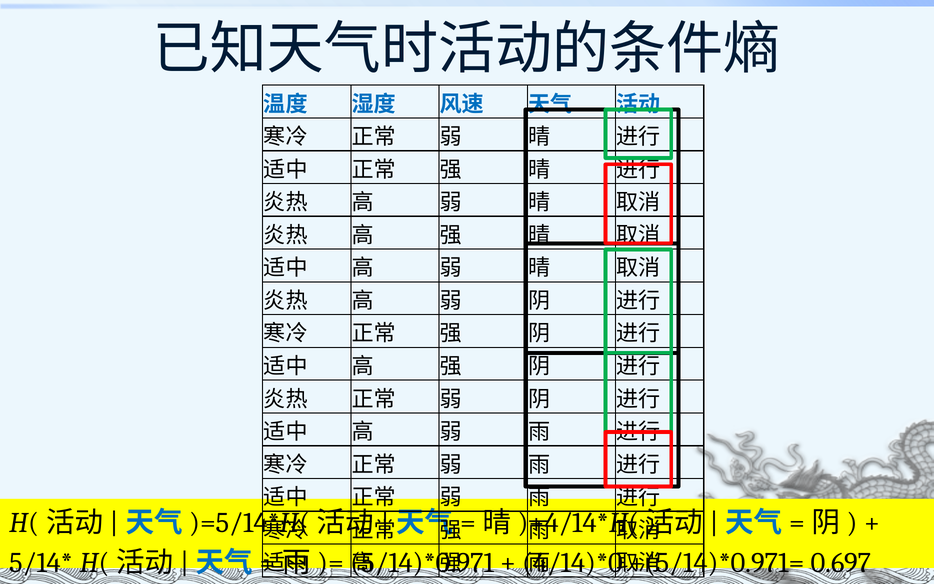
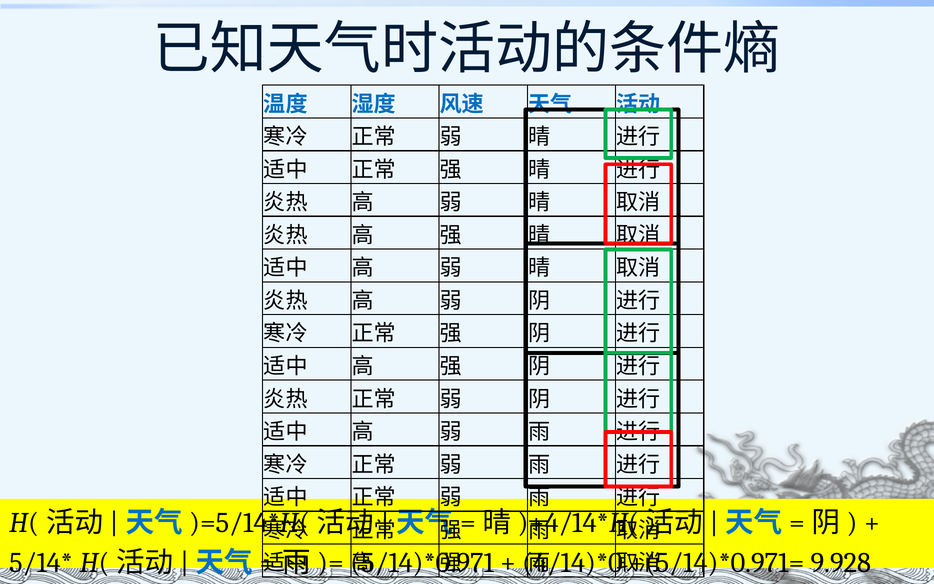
0.697: 0.697 -> 9.928 (841, 562)
